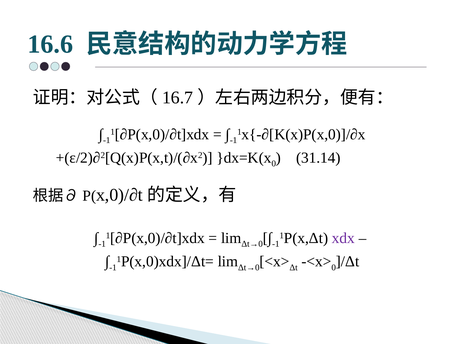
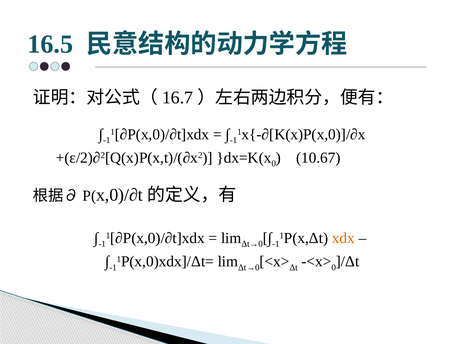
16.6: 16.6 -> 16.5 (50, 44)
31.14: 31.14 -> 10.67 (318, 158)
xdx colour: purple -> orange (343, 238)
